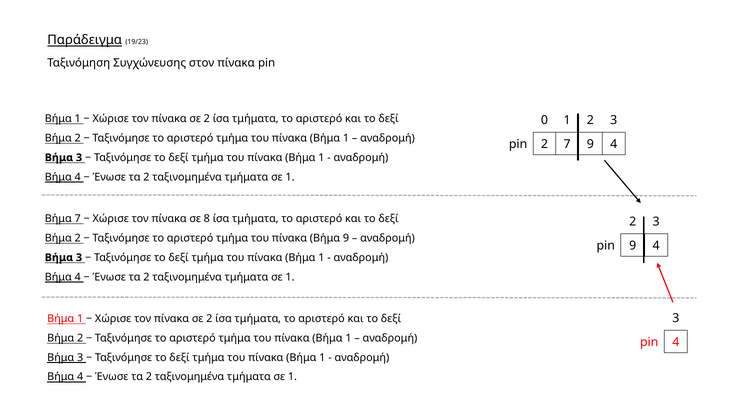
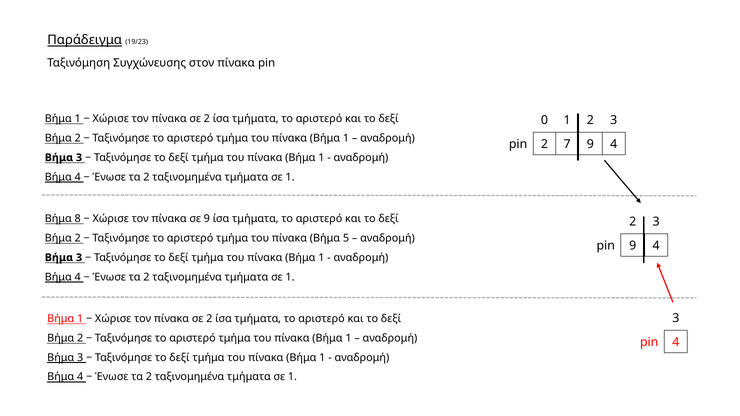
Βήμα 7: 7 -> 8 (78, 219)
σε 8: 8 -> 9 (207, 219)
Βήμα 9: 9 -> 5 (346, 238)
